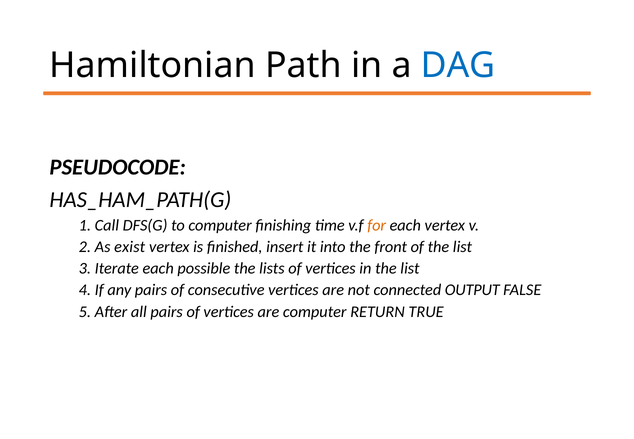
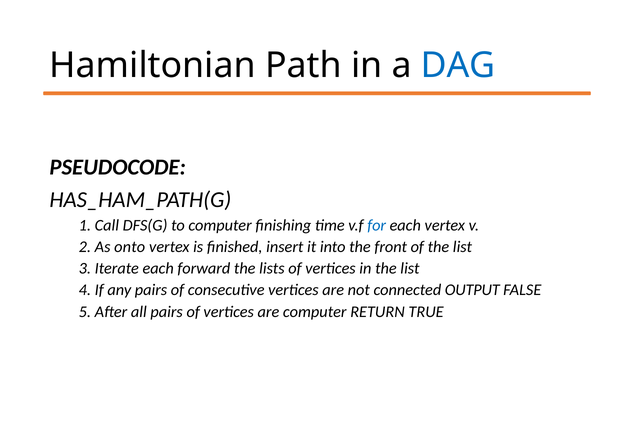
for colour: orange -> blue (377, 225)
exist: exist -> onto (130, 247)
possible: possible -> forward (204, 268)
